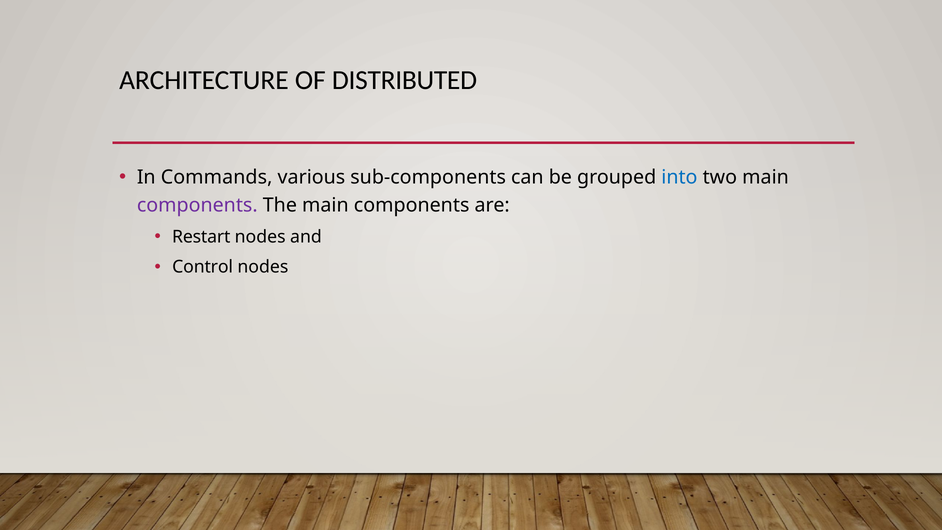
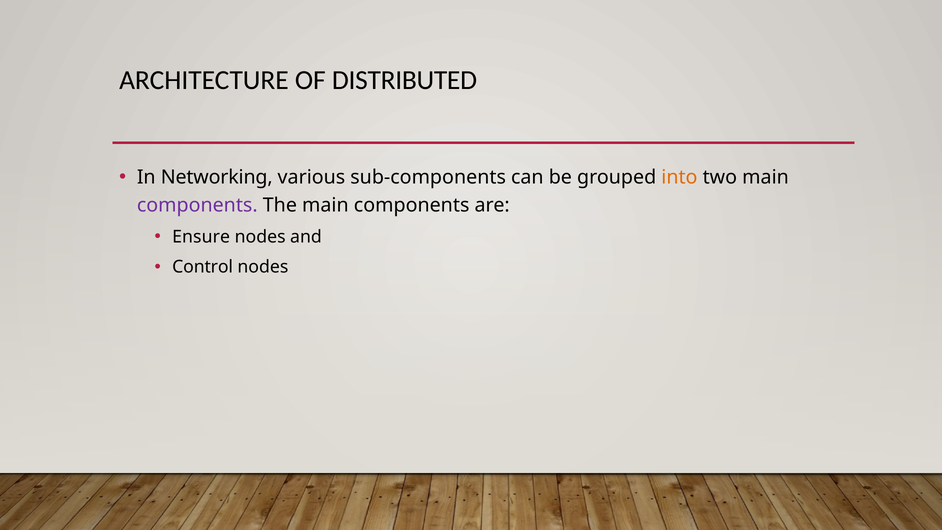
Commands: Commands -> Networking (217, 177)
into colour: blue -> orange (679, 177)
Restart: Restart -> Ensure (201, 237)
